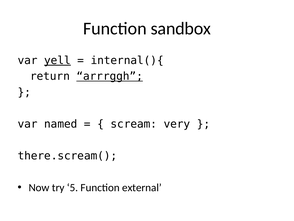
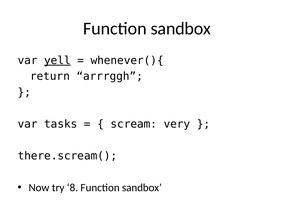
internal(){: internal(){ -> whenever(){ (127, 60)
arrrggh underline: present -> none (110, 76)
named: named -> tasks (61, 124)
5: 5 -> 8 (73, 187)
external: external -> sandbox (142, 187)
